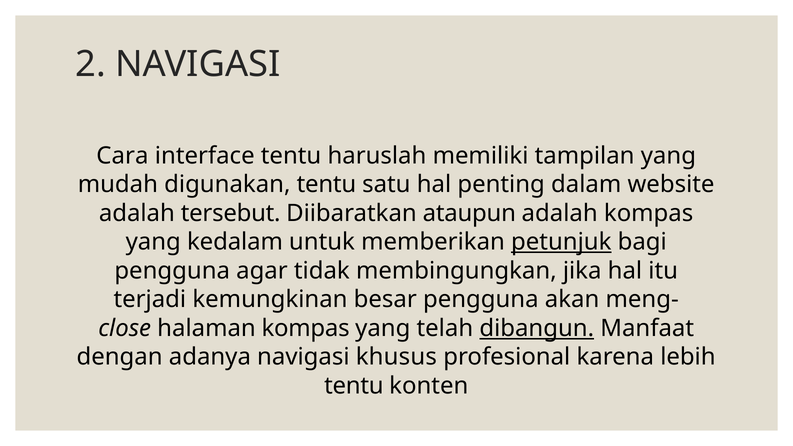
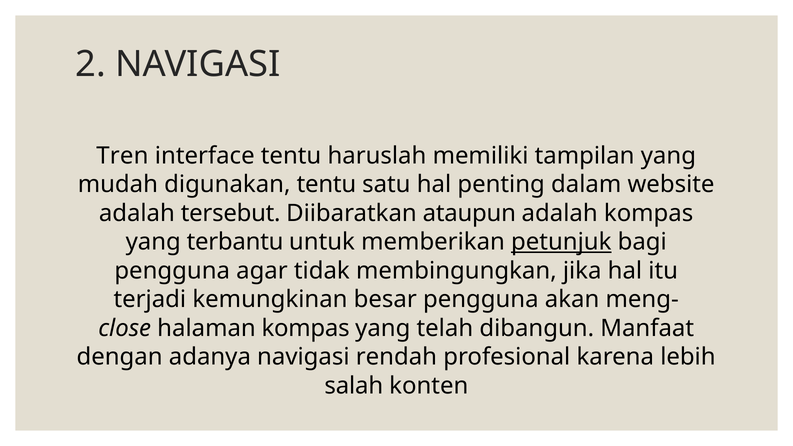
Cara: Cara -> Tren (122, 156)
kedalam: kedalam -> terbantu (235, 242)
dibangun underline: present -> none (537, 328)
khusus: khusus -> rendah (396, 357)
tentu: tentu -> salah (354, 386)
